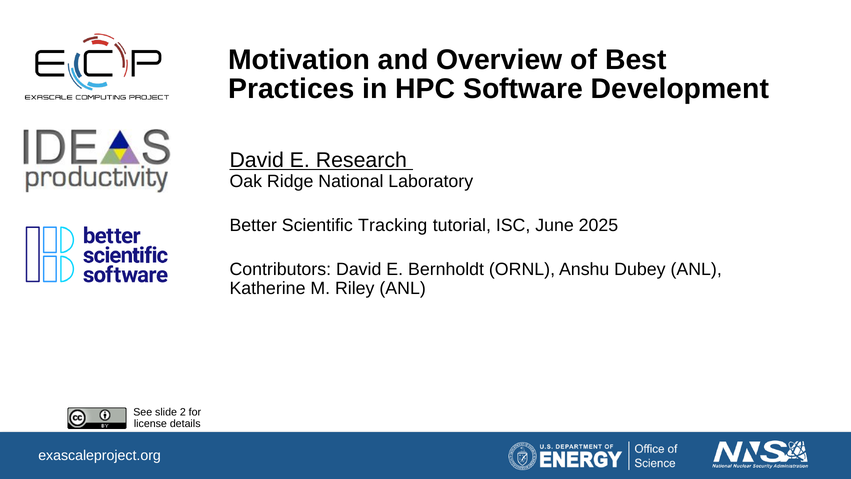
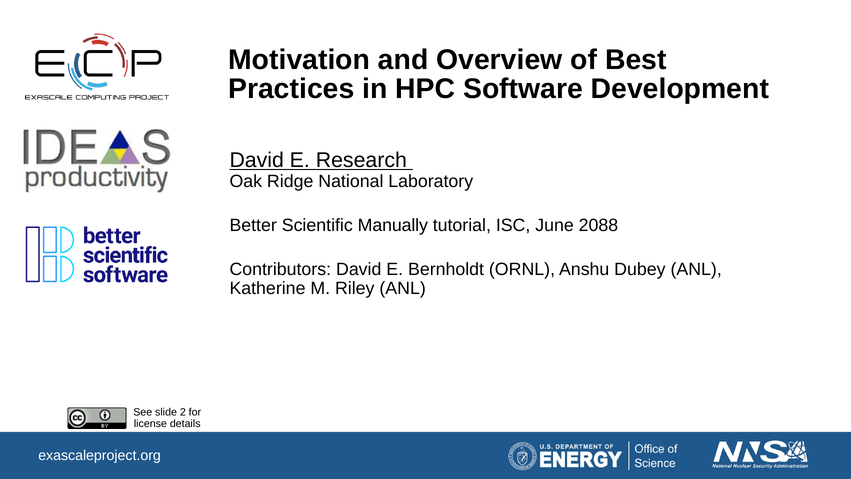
Tracking: Tracking -> Manually (393, 225)
2025: 2025 -> 2088 (598, 225)
